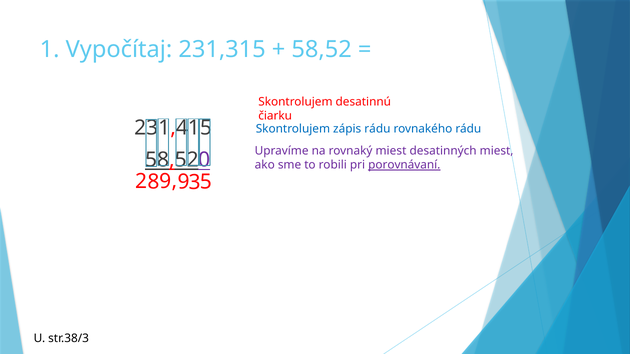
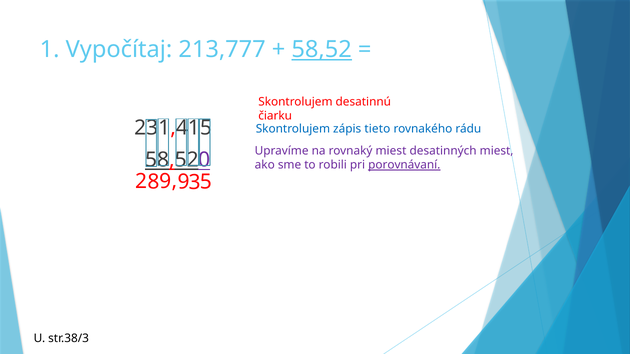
231,315: 231,315 -> 213,777 (222, 50)
58,52 underline: none -> present (322, 50)
zápis rádu: rádu -> tieto (377, 129)
